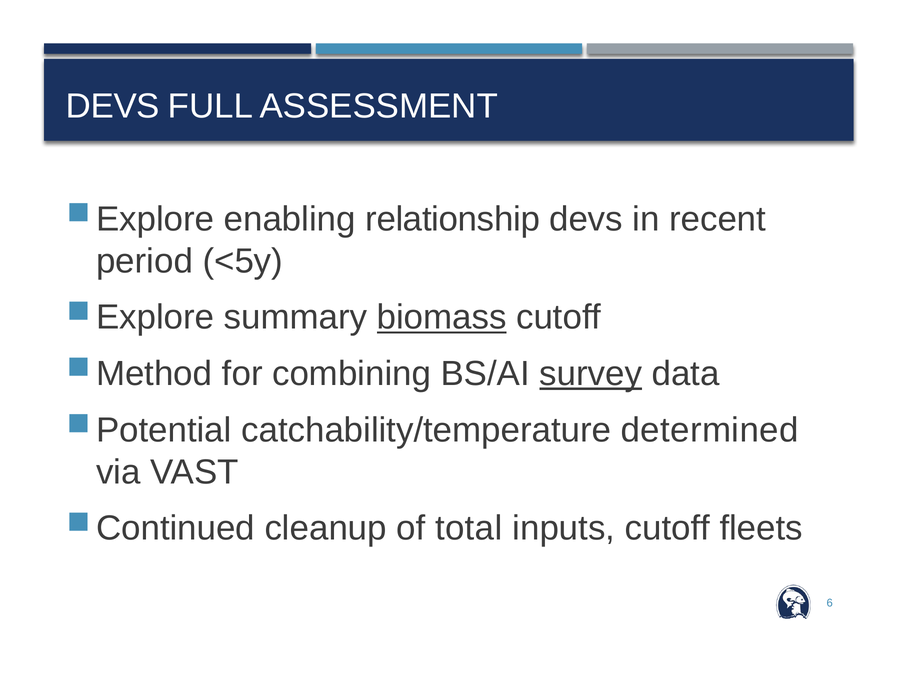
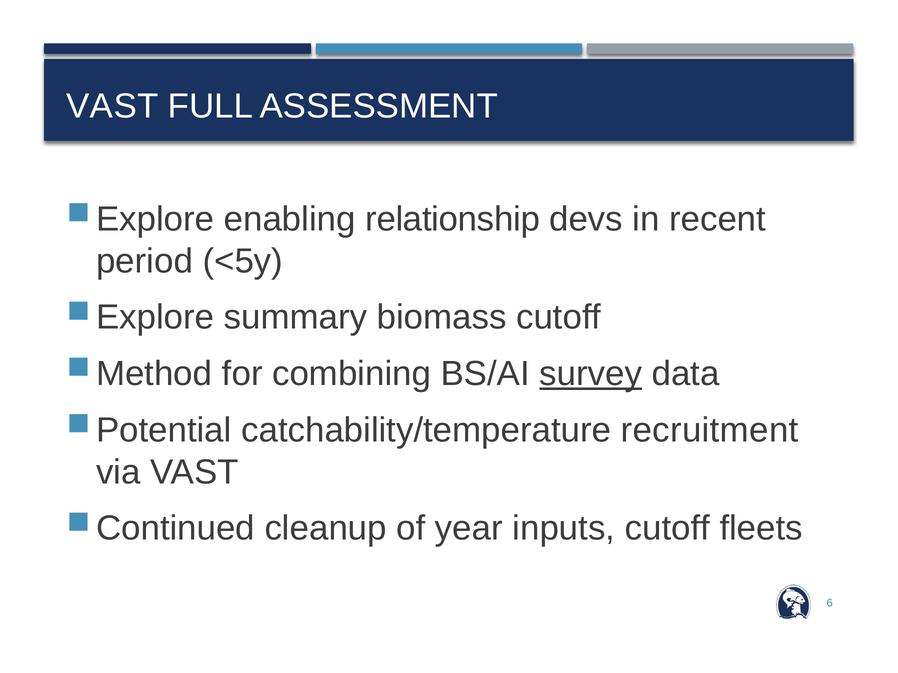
DEVS: DEVS -> VAST (112, 106)
biomass underline: present -> none (442, 318)
determined: determined -> recruitment (710, 430)
total: total -> year (469, 529)
